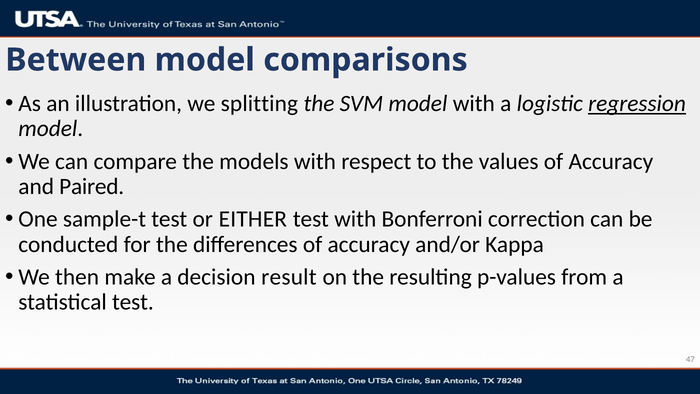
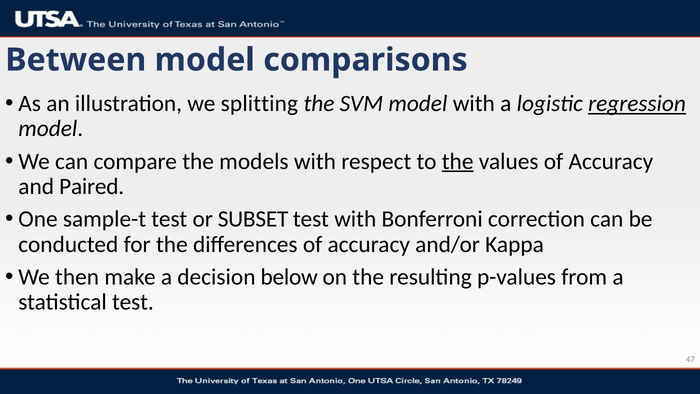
the underline: none -> present (458, 161)
EITHER: EITHER -> SUBSET (253, 219)
result: result -> below (289, 277)
